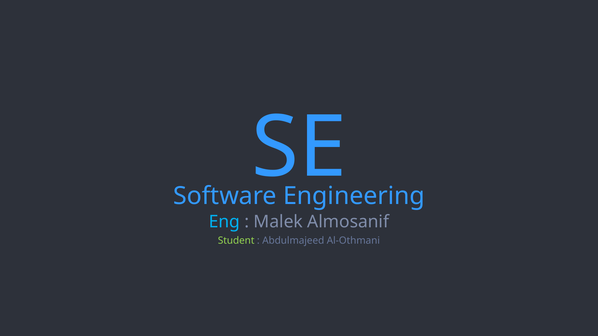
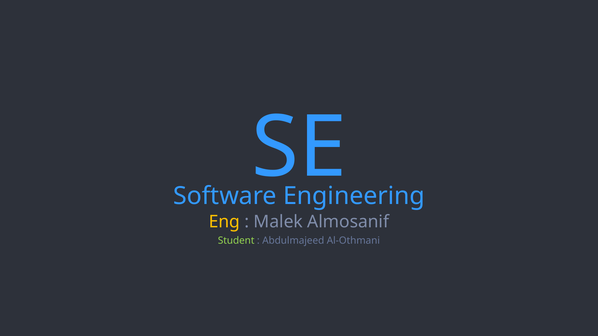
Eng colour: light blue -> yellow (224, 222)
